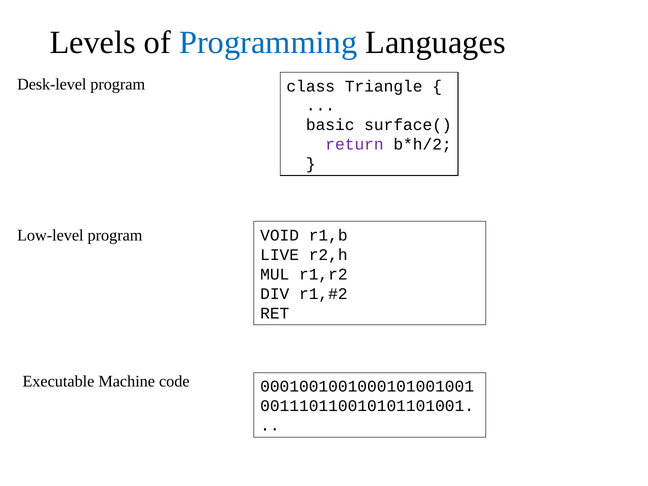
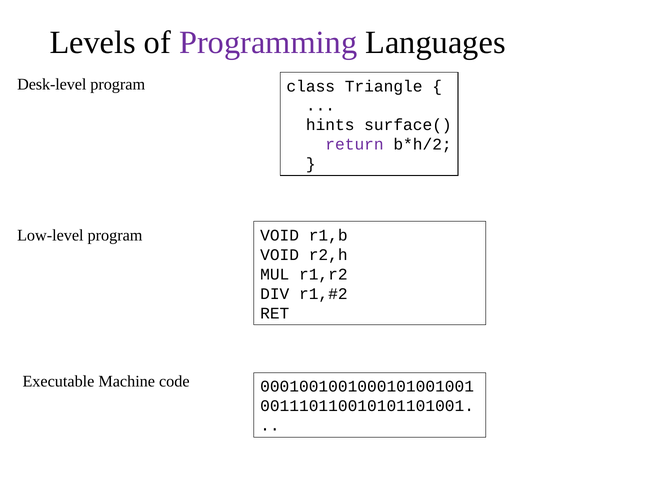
Programming colour: blue -> purple (268, 43)
basic: basic -> hints (330, 125)
LIVE: LIVE -> VOID (280, 255)
